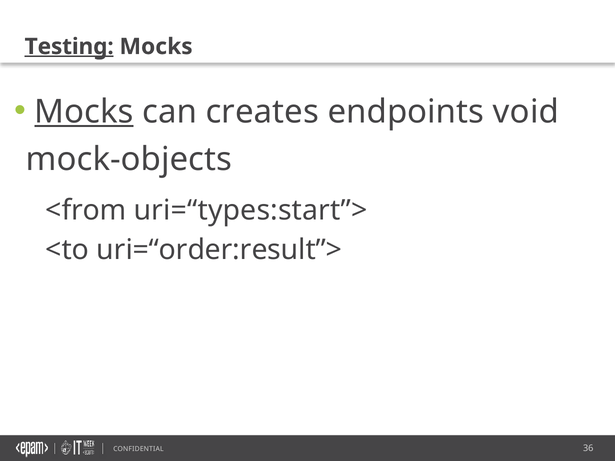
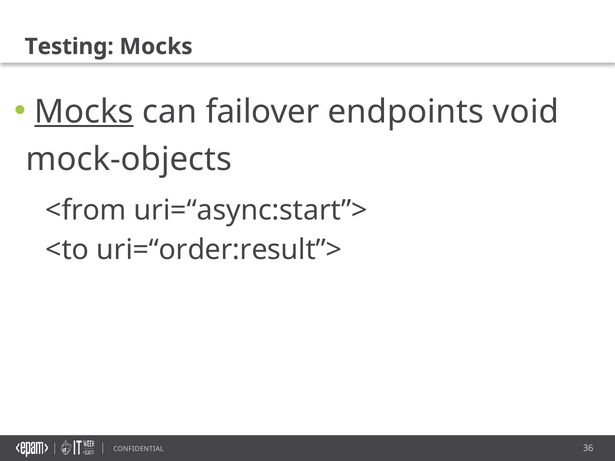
Testing underline: present -> none (69, 47)
creates: creates -> failover (262, 112)
uri=“types:start”>: uri=“types:start”> -> uri=“async:start”> (251, 210)
